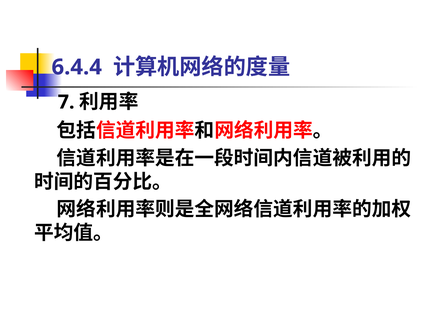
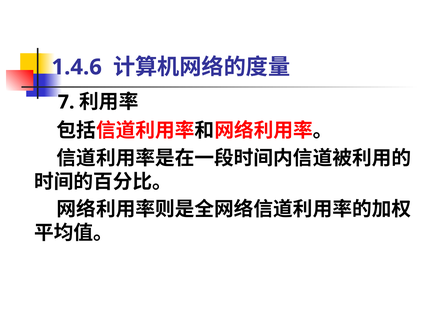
6.4.4: 6.4.4 -> 1.4.6 (77, 67)
